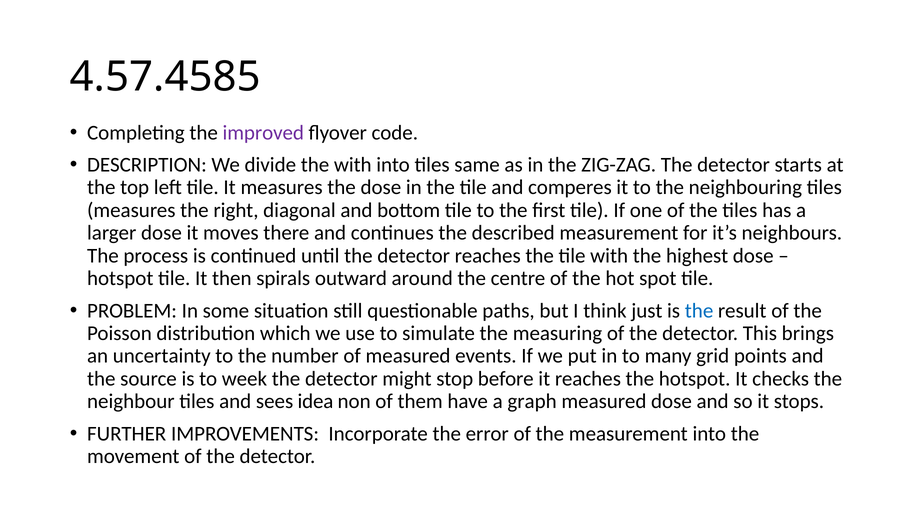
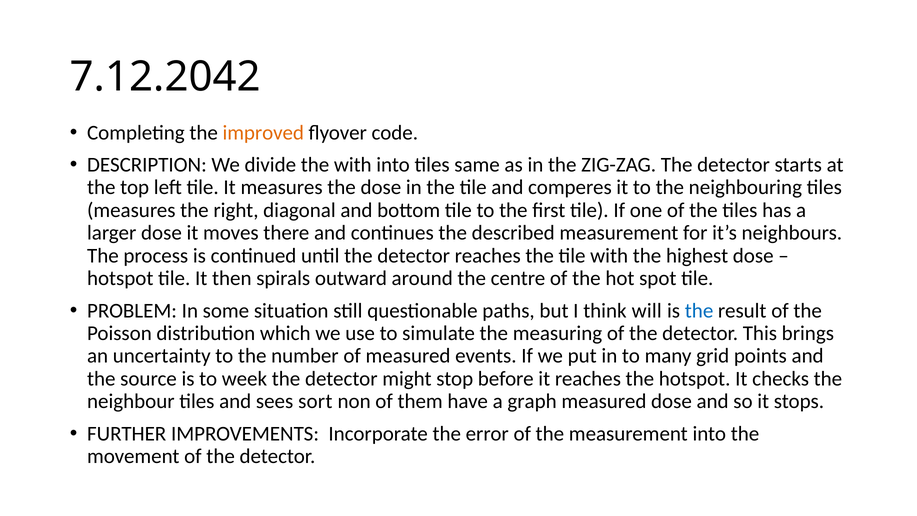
4.57.4585: 4.57.4585 -> 7.12.2042 (165, 77)
improved colour: purple -> orange (263, 133)
just: just -> will (647, 310)
idea: idea -> sort (315, 401)
